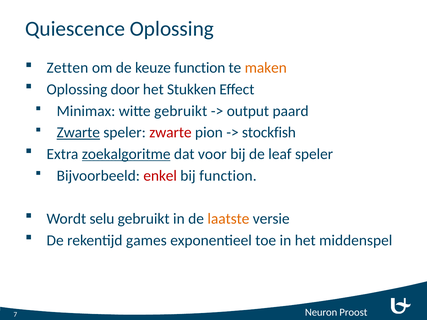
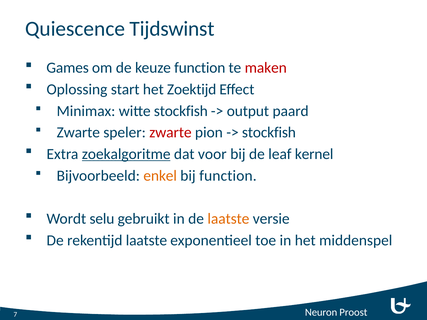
Quiescence Oplossing: Oplossing -> Tijdswinst (172, 29)
Zetten: Zetten -> Games (68, 68)
maken colour: orange -> red (266, 68)
door: door -> start (125, 89)
Stukken: Stukken -> Zoektijd (192, 89)
witte gebruikt: gebruikt -> stockfish (181, 111)
Zwarte underline: present -> none (78, 133)
leaf speler: speler -> kernel (314, 154)
enkel colour: red -> orange (160, 176)
rekentijd games: games -> laatste (146, 240)
